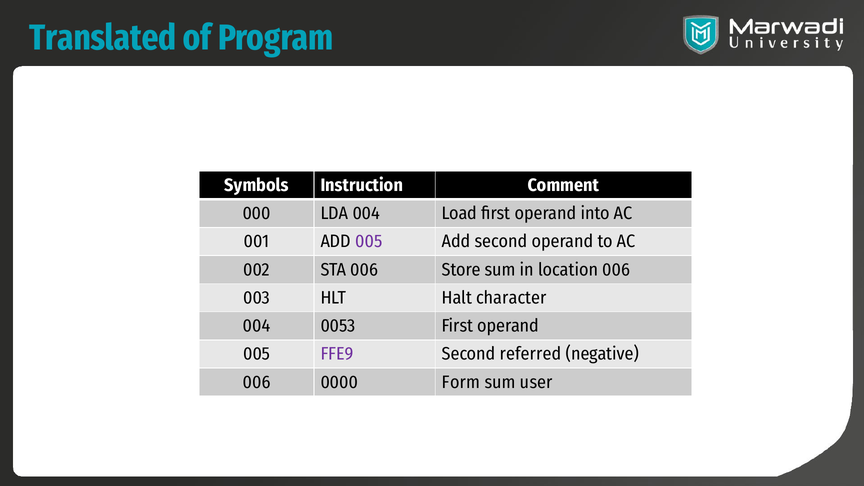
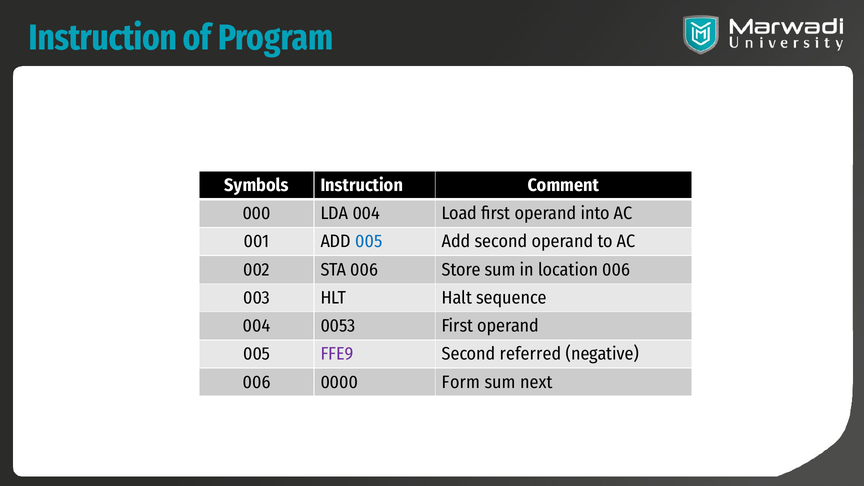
Translated: Translated -> Instruction (103, 38)
005 colour: purple -> blue (369, 242)
character: character -> sequence (511, 298)
user: user -> next (536, 382)
